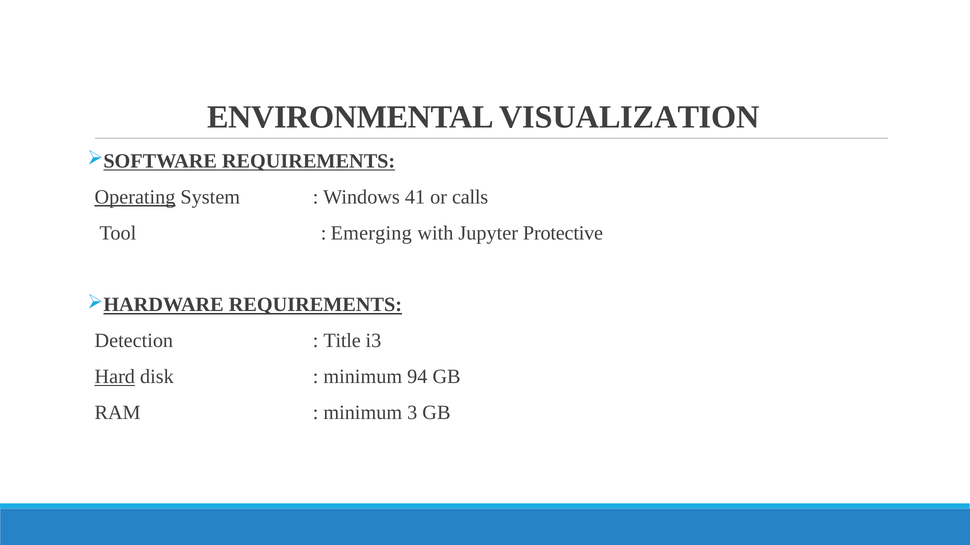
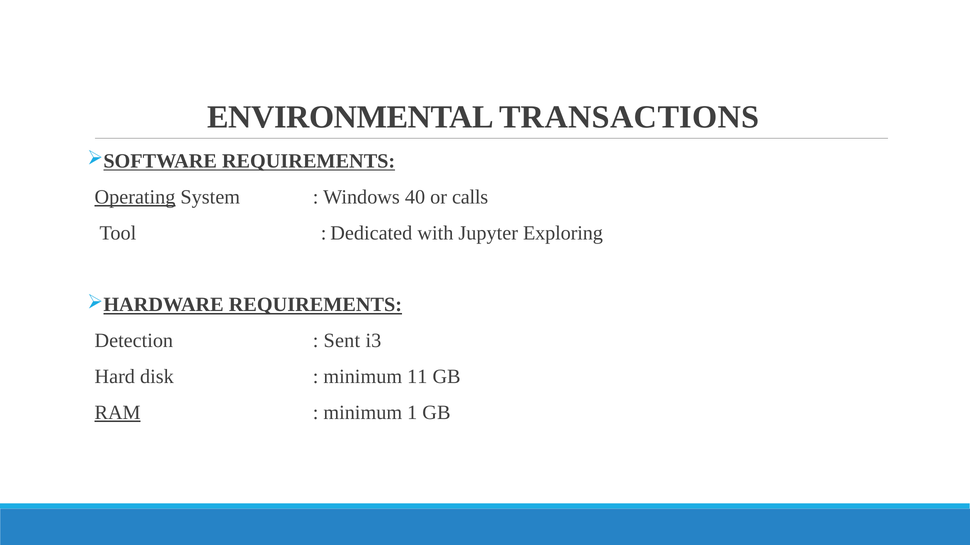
VISUALIZATION: VISUALIZATION -> TRANSACTIONS (629, 117)
41: 41 -> 40 (415, 197)
Emerging: Emerging -> Dedicated (371, 233)
Protective: Protective -> Exploring (563, 233)
Title: Title -> Sent (342, 341)
Hard underline: present -> none (115, 377)
94: 94 -> 11 (417, 377)
RAM underline: none -> present (118, 413)
3: 3 -> 1 (412, 413)
